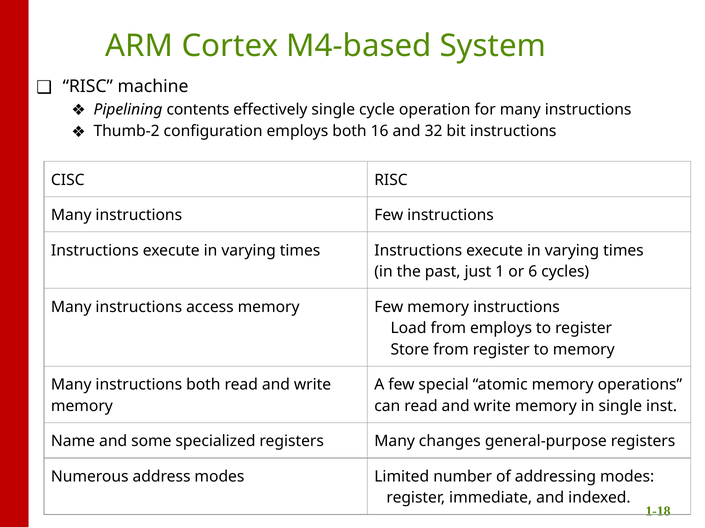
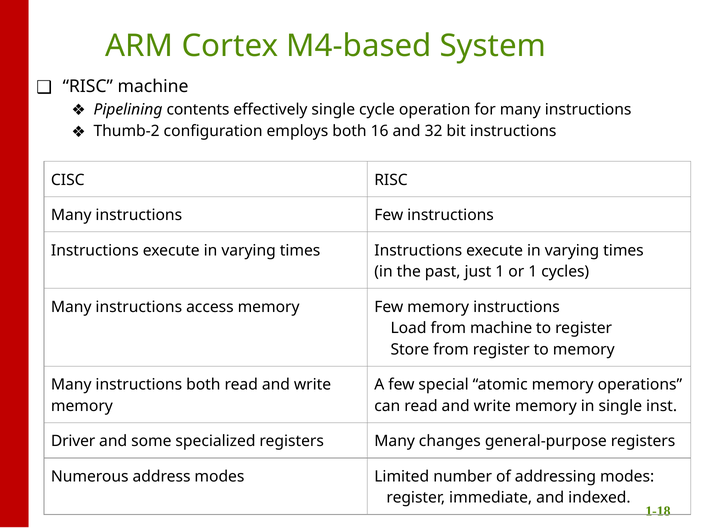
or 6: 6 -> 1 (533, 272)
from employs: employs -> machine (501, 329)
Name: Name -> Driver (73, 442)
